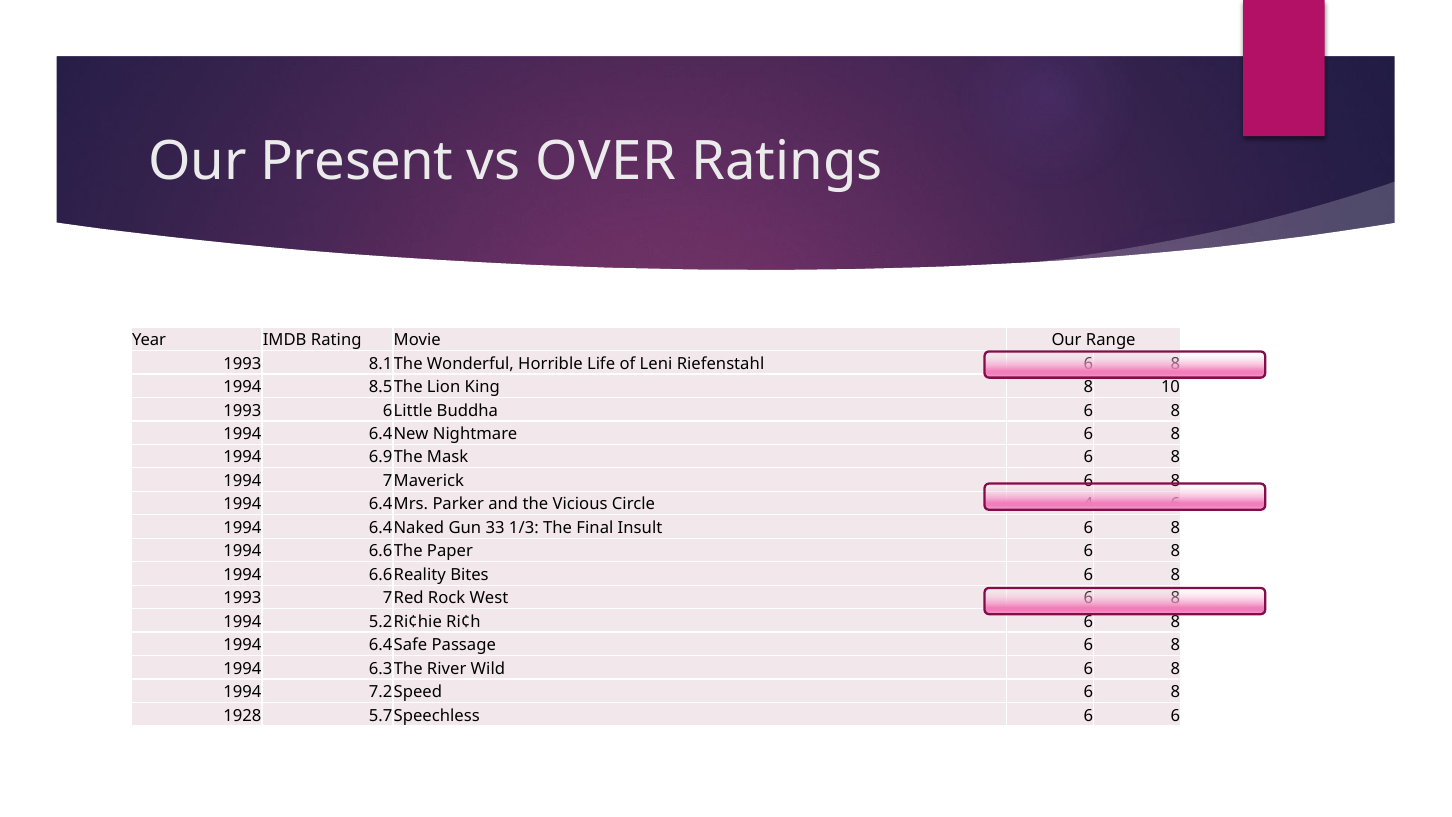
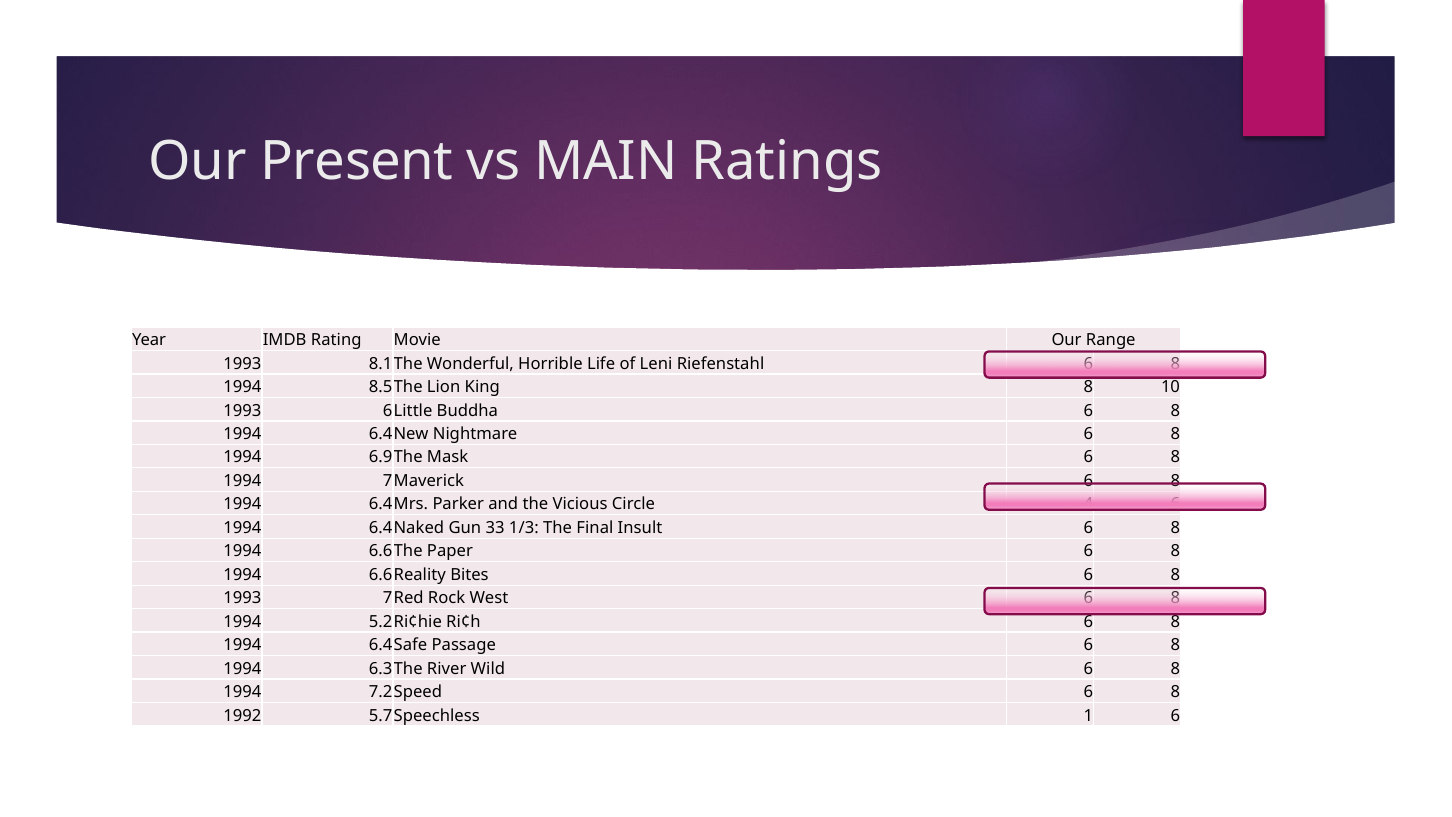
OVER: OVER -> MAIN (606, 162)
1928: 1928 -> 1992 (242, 715)
6: 6 -> 1 (1088, 715)
